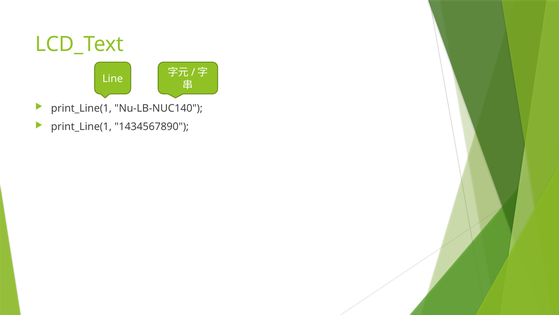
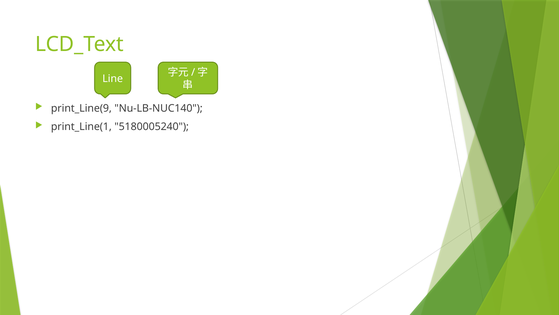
print_Line(1: print_Line(1 -> print_Line(9 (81, 108)
1434567890: 1434567890 -> 5180005240 (152, 127)
